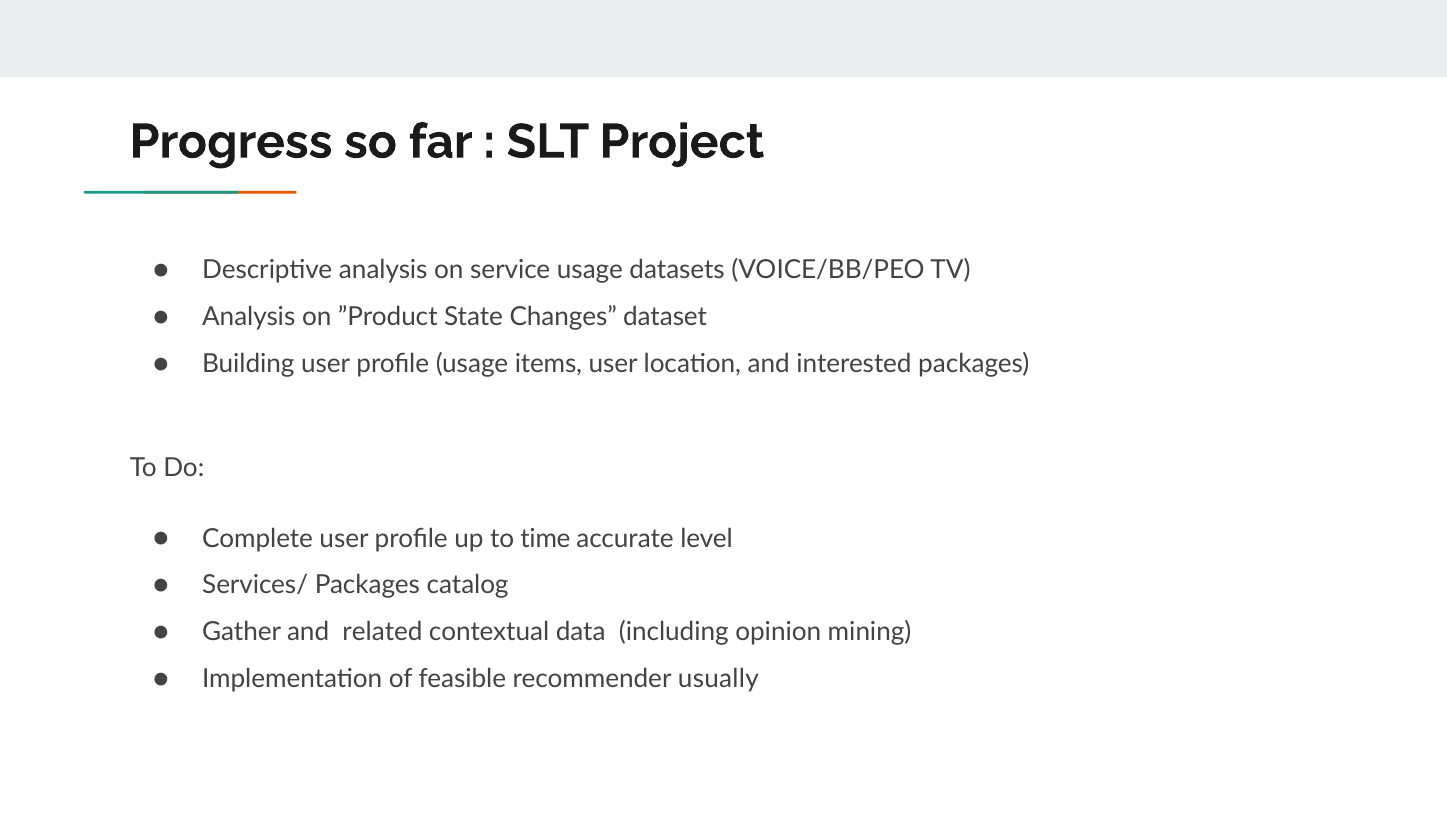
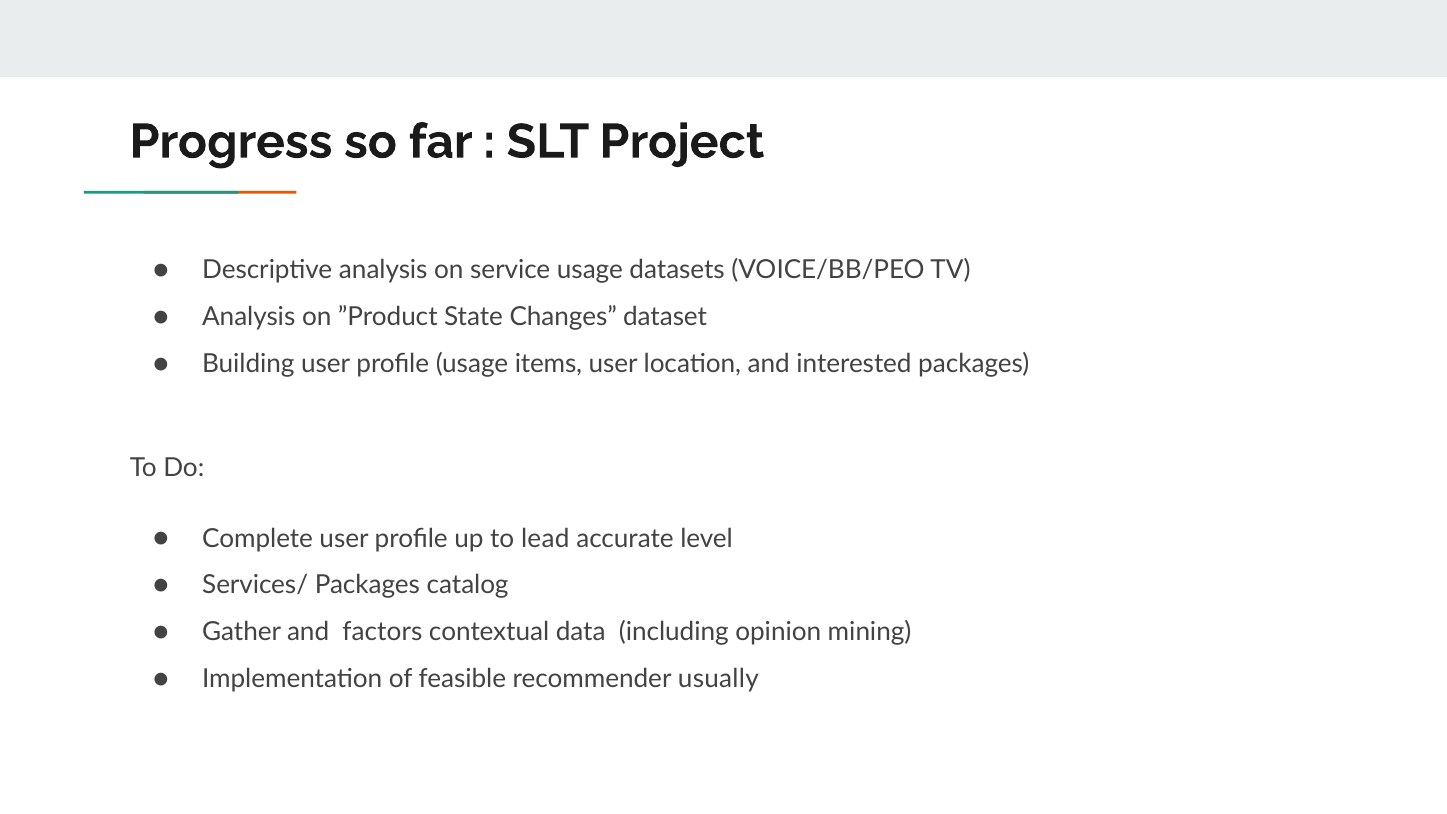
time: time -> lead (545, 538)
related: related -> factors (382, 632)
